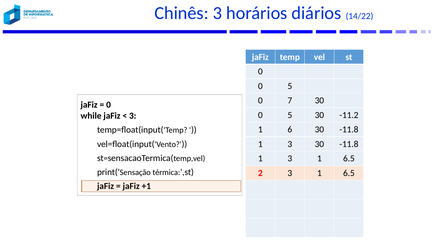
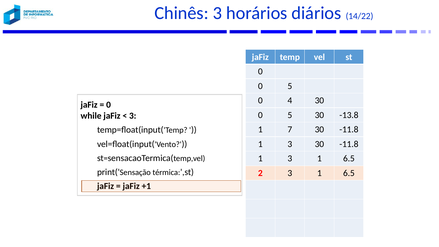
7: 7 -> 4 (290, 100)
-11.2: -11.2 -> -13.8 (349, 115)
6: 6 -> 7 (290, 129)
